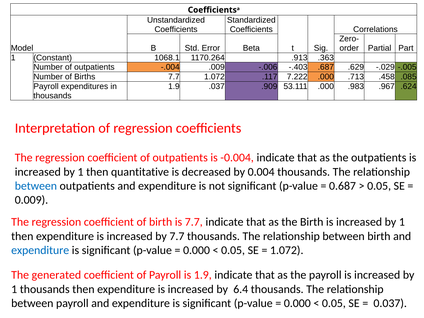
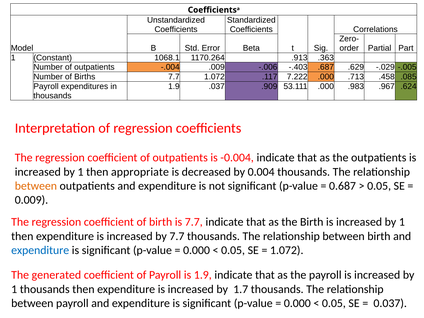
quantitative: quantitative -> appropriate (140, 172)
between colour: blue -> orange (36, 186)
6.4: 6.4 -> 1.7 (241, 289)
